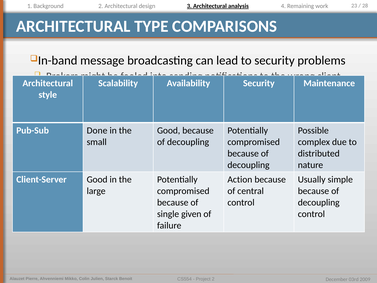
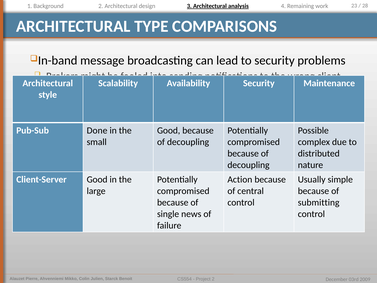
decoupling: decoupling -> submitting (319, 202)
given: given -> news (191, 214)
